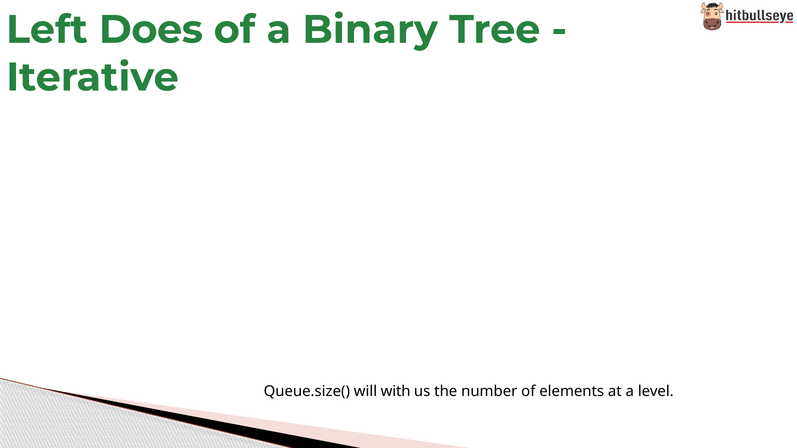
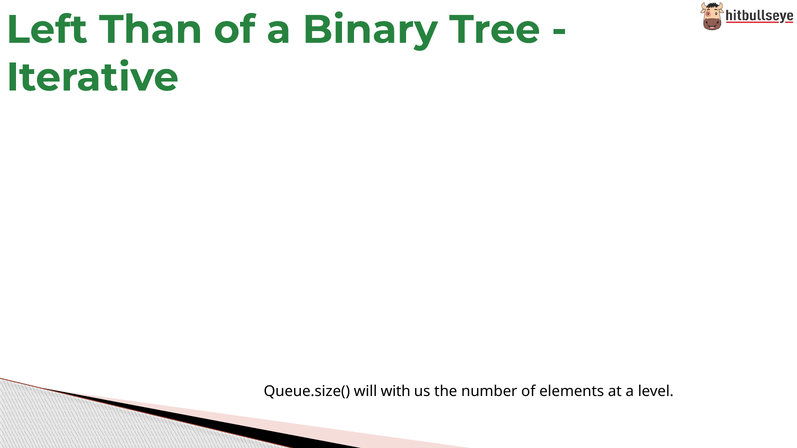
Does: Does -> Than (151, 30)
